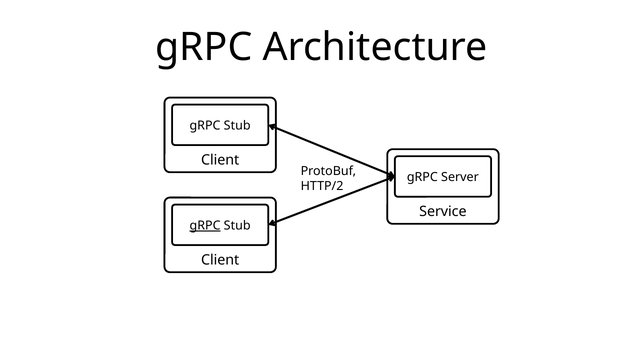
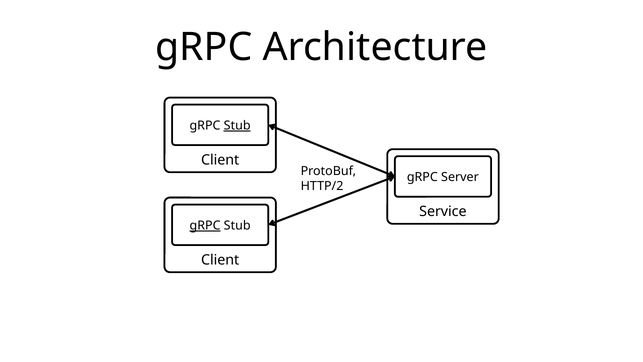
Stub underline: none -> present (237, 126)
